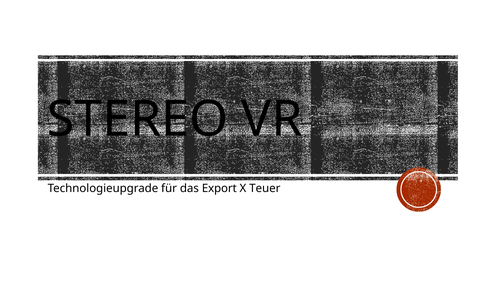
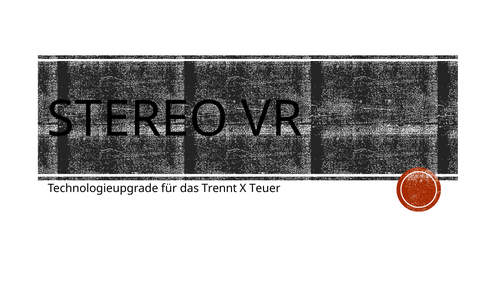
Export: Export -> Trennt (219, 188)
